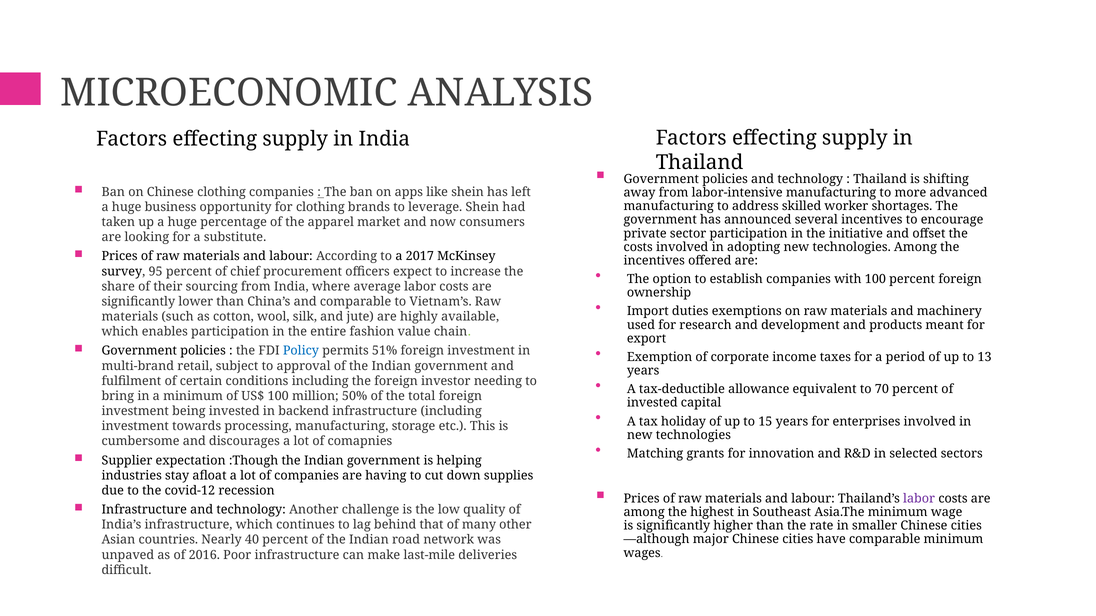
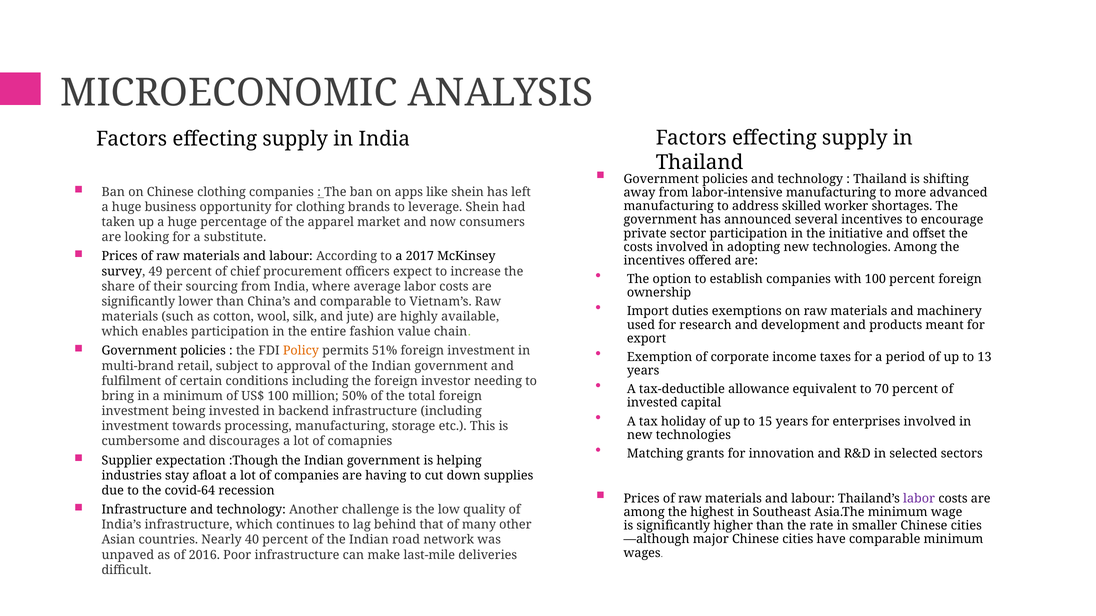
95: 95 -> 49 (156, 272)
Policy colour: blue -> orange (301, 351)
covid-12: covid-12 -> covid-64 (190, 491)
